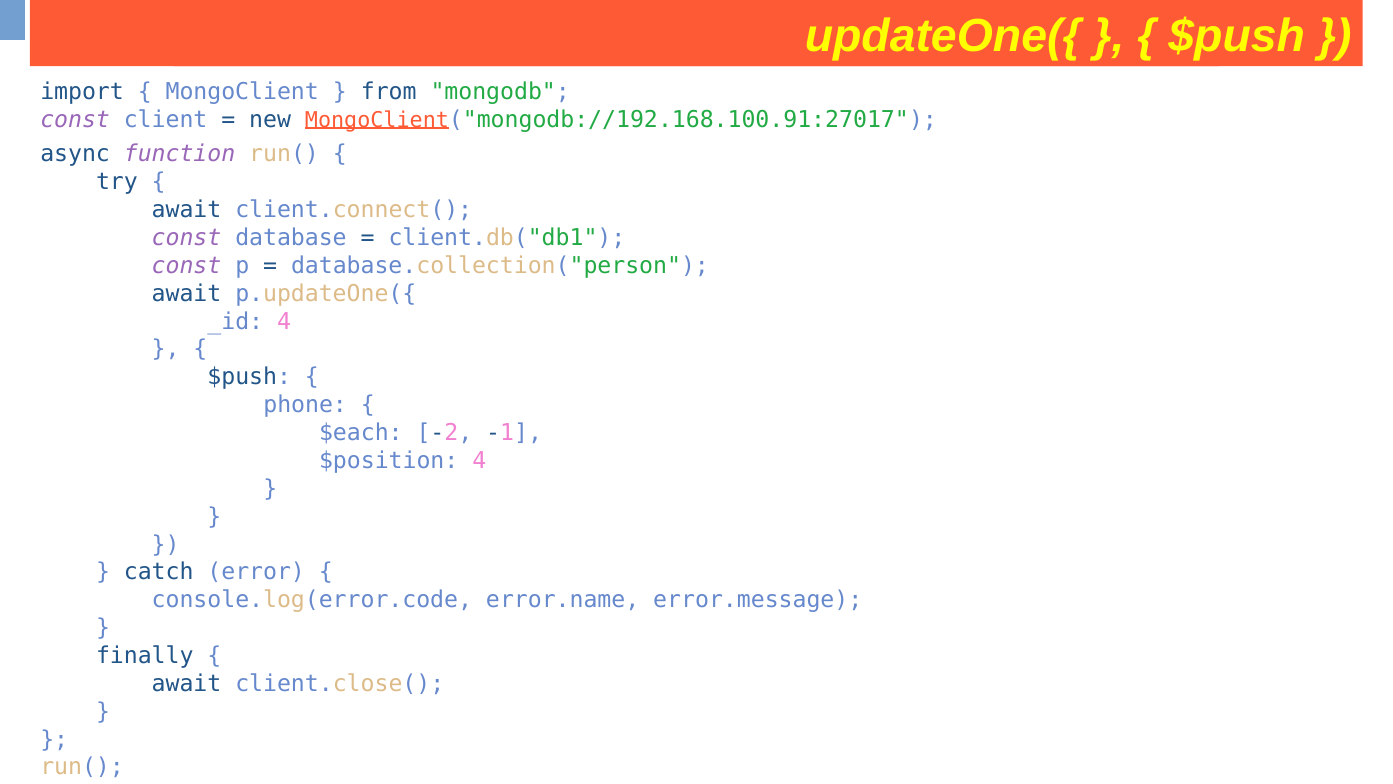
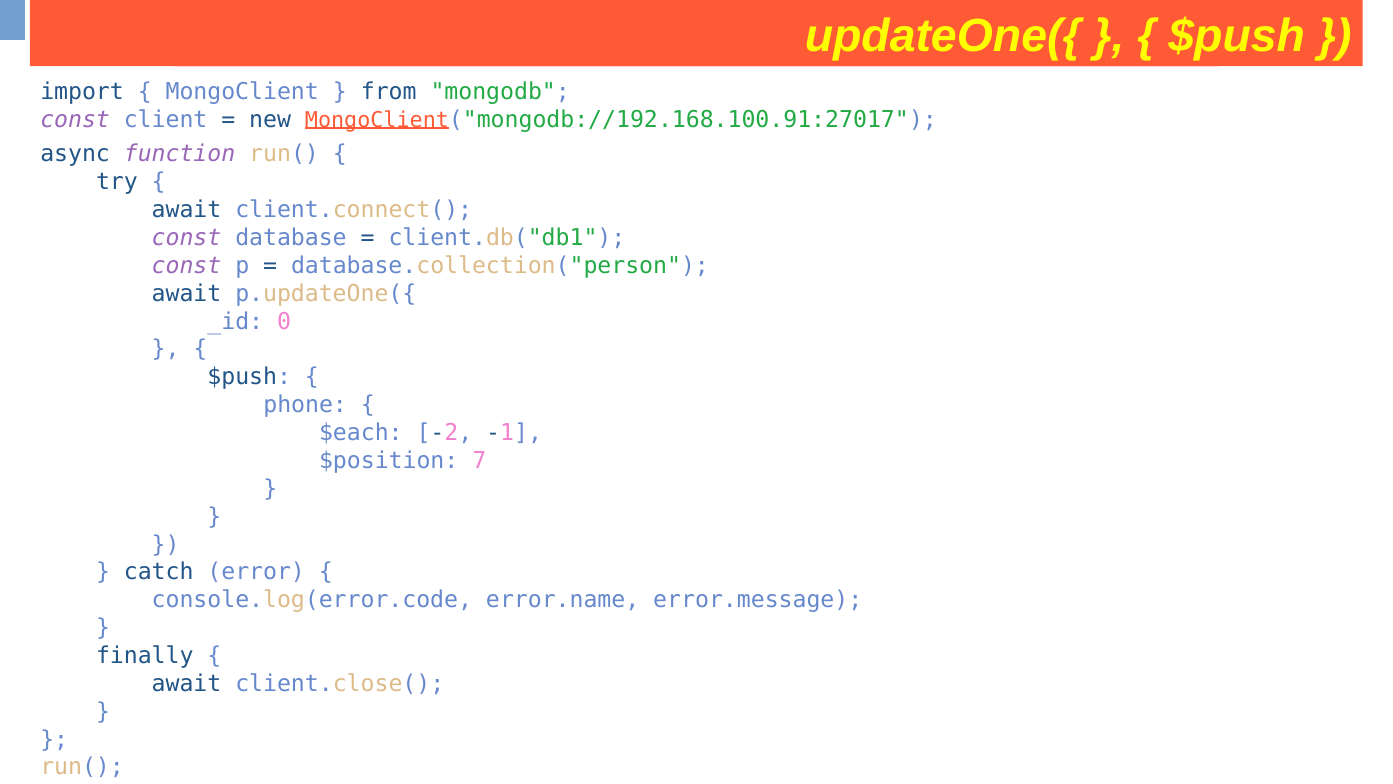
_id 4: 4 -> 0 (284, 321)
$position 4: 4 -> 7 (479, 461)
